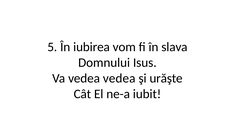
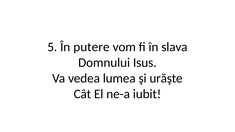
iubirea: iubirea -> putere (91, 47)
vedea vedea: vedea -> lumea (119, 78)
